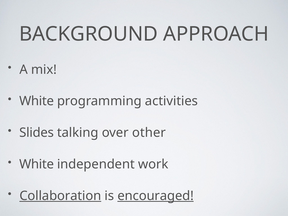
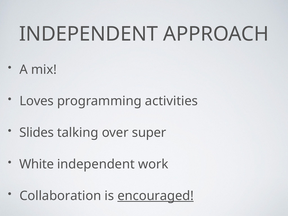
BACKGROUND: BACKGROUND -> INDEPENDENT (88, 34)
White: White -> Loves (37, 101)
other: other -> super (149, 133)
Collaboration underline: present -> none (60, 196)
